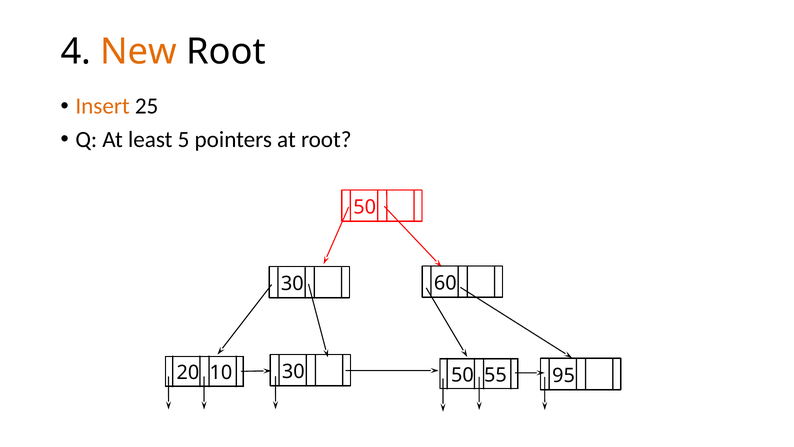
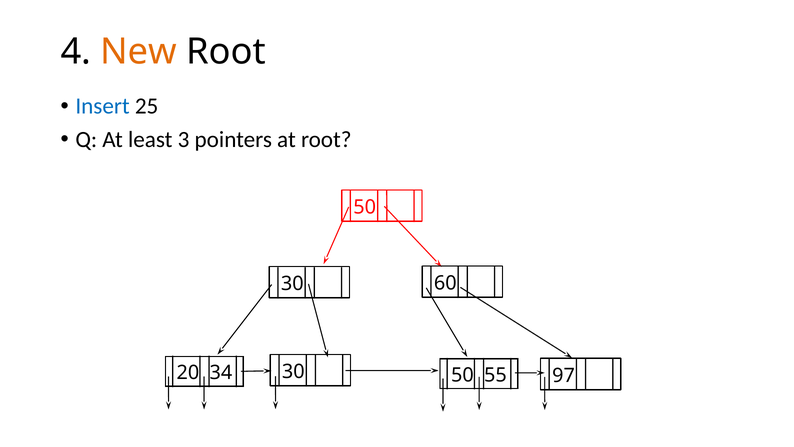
Insert colour: orange -> blue (103, 106)
5: 5 -> 3 (184, 140)
10: 10 -> 34 (221, 373)
95: 95 -> 97 (564, 375)
